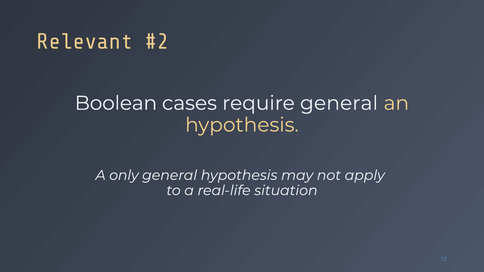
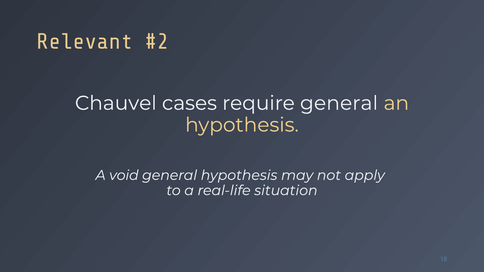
Boolean: Boolean -> Chauvel (116, 103)
only: only -> void (124, 175)
